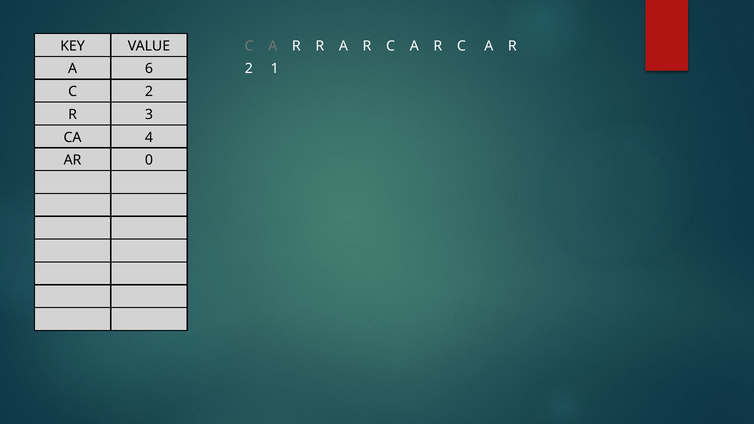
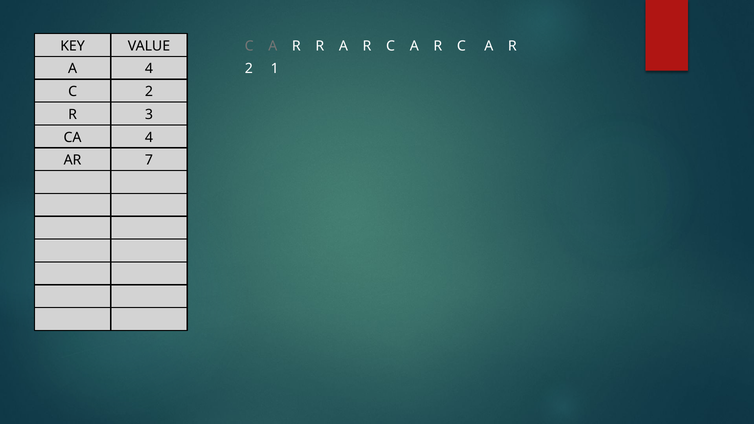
A 6: 6 -> 4 (149, 69)
0: 0 -> 7 (149, 160)
